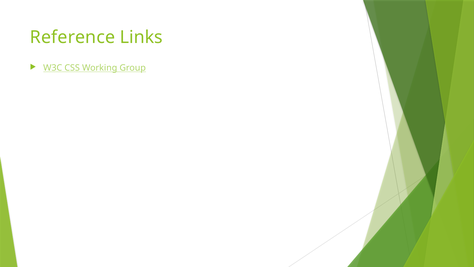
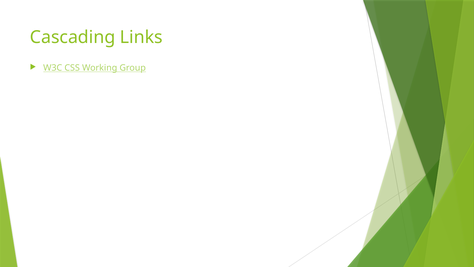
Reference: Reference -> Cascading (73, 37)
